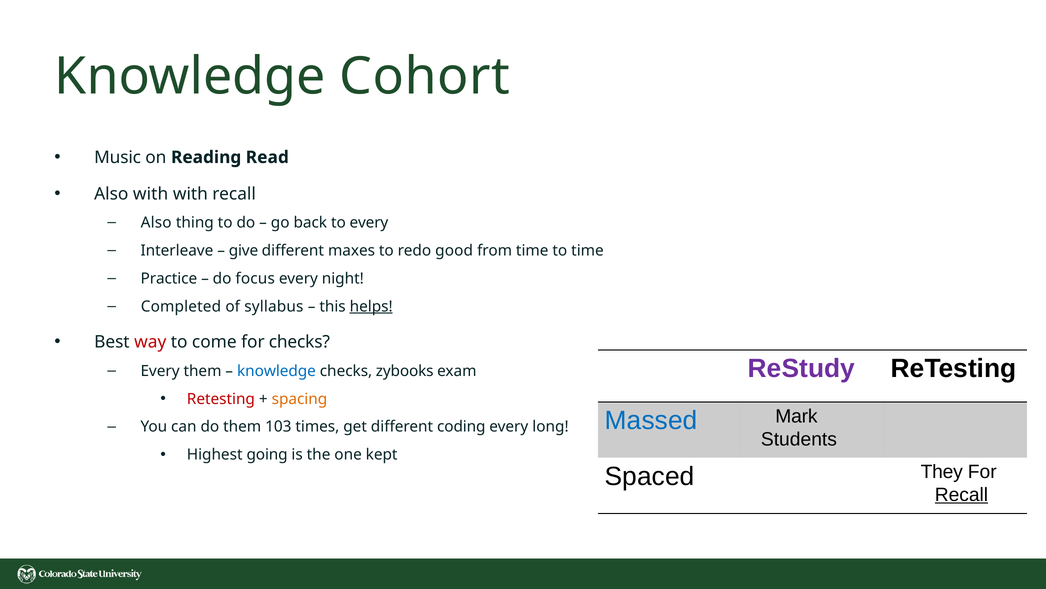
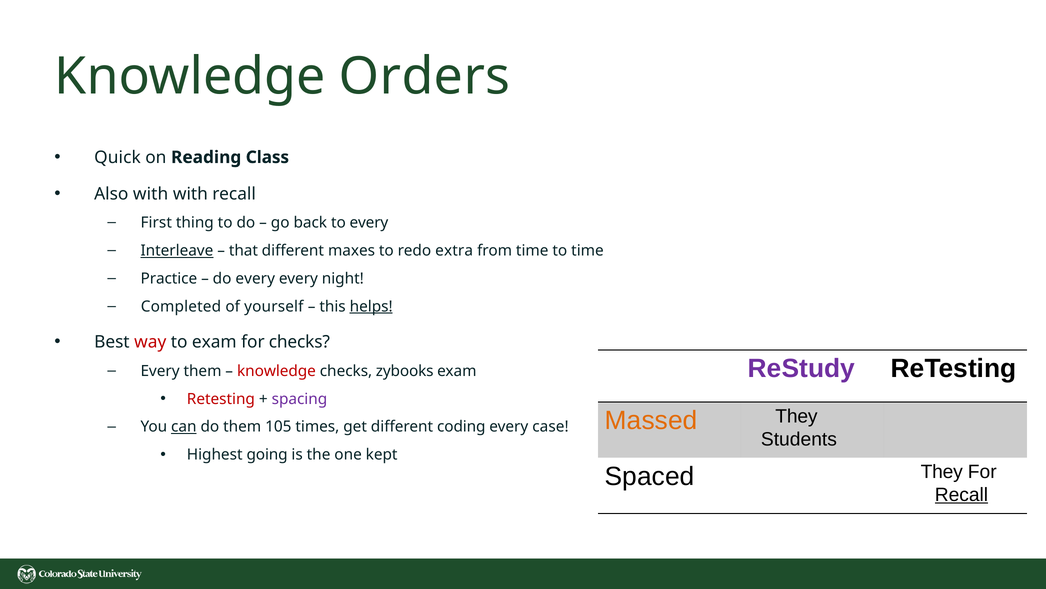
Cohort: Cohort -> Orders (425, 76)
Music: Music -> Quick (117, 157)
Read: Read -> Class (267, 157)
Also: Also -> First (156, 223)
Interleave underline: none -> present (177, 250)
give: give -> that (243, 250)
good: good -> extra (454, 250)
do focus: focus -> every (255, 278)
syllabus: syllabus -> yourself (274, 306)
to come: come -> exam (214, 342)
knowledge colour: blue -> red (276, 371)
spacing colour: orange -> purple (299, 399)
Mark: Mark -> They (796, 416)
Massed colour: blue -> orange (651, 420)
can underline: none -> present (184, 426)
103: 103 -> 105 (278, 426)
long: long -> case (550, 426)
